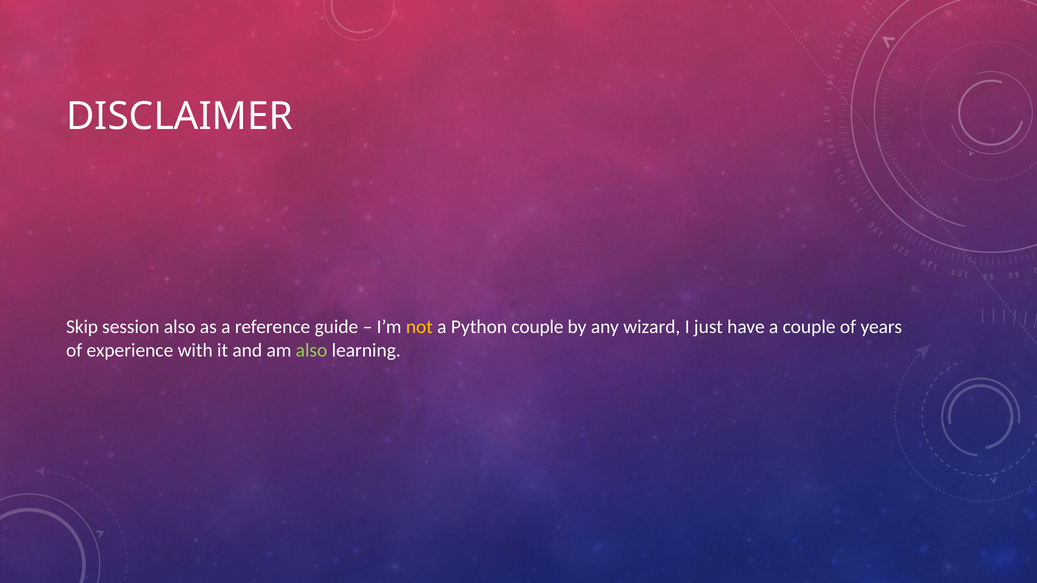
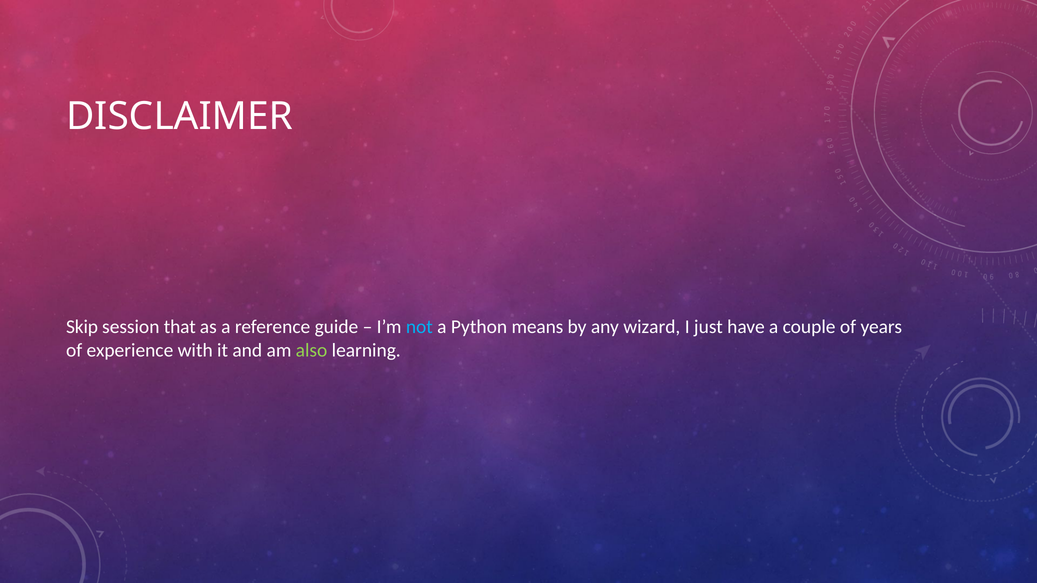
session also: also -> that (180, 327)
not colour: yellow -> light blue (419, 327)
Python couple: couple -> means (537, 327)
